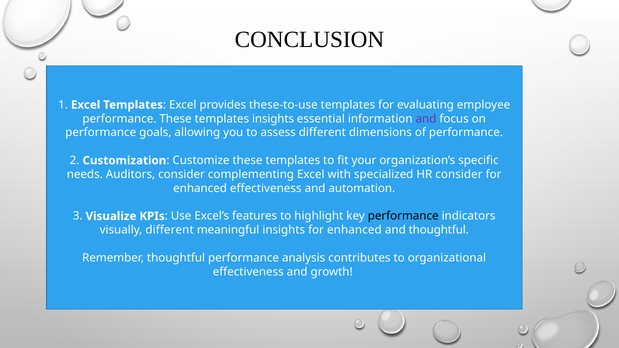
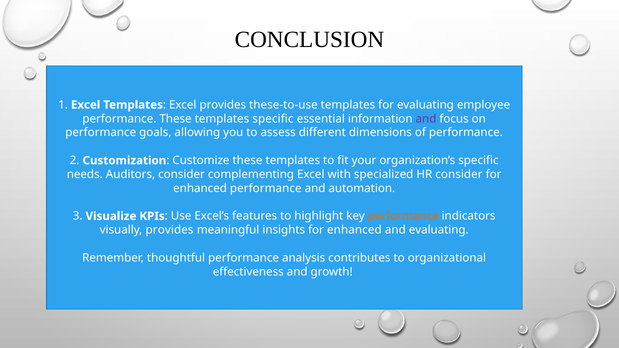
templates insights: insights -> specific (273, 119)
enhanced effectiveness: effectiveness -> performance (266, 188)
performance colour: black -> orange (403, 216)
visually different: different -> provides (170, 230)
and thoughtful: thoughtful -> evaluating (439, 230)
